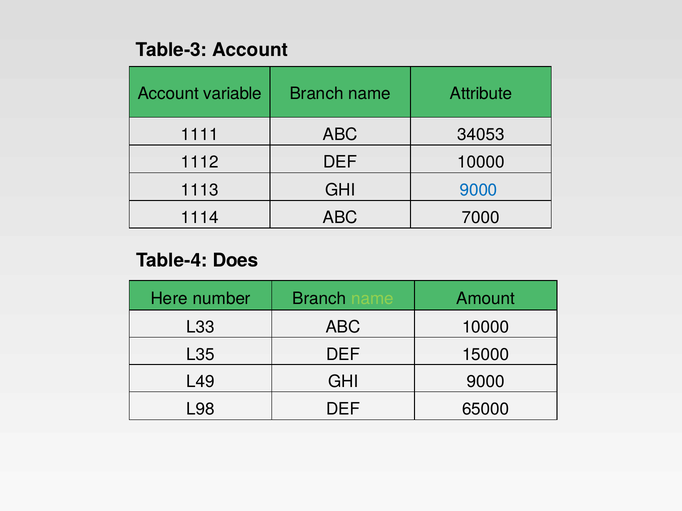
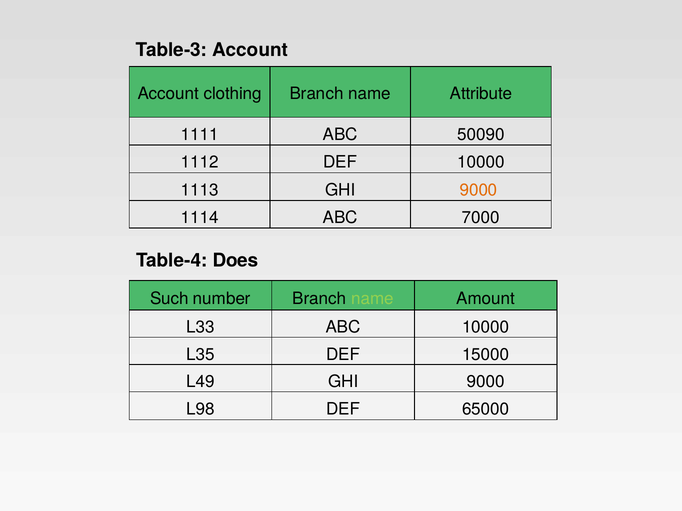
variable: variable -> clothing (233, 94)
34053: 34053 -> 50090 (481, 135)
9000 colour: blue -> orange (479, 190)
Here: Here -> Such (169, 299)
